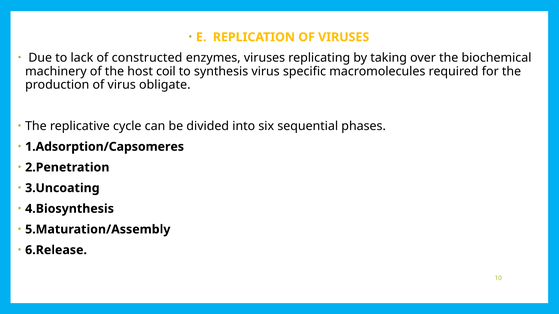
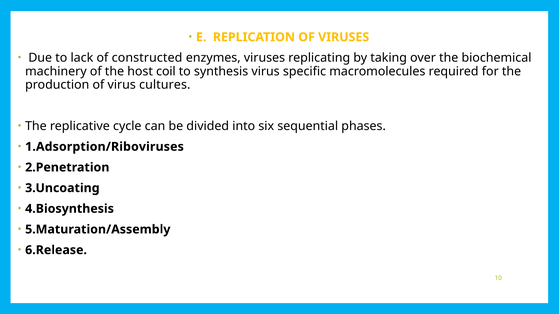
obligate: obligate -> cultures (165, 85)
1.Adsorption/Capsomeres: 1.Adsorption/Capsomeres -> 1.Adsorption/Riboviruses (104, 147)
